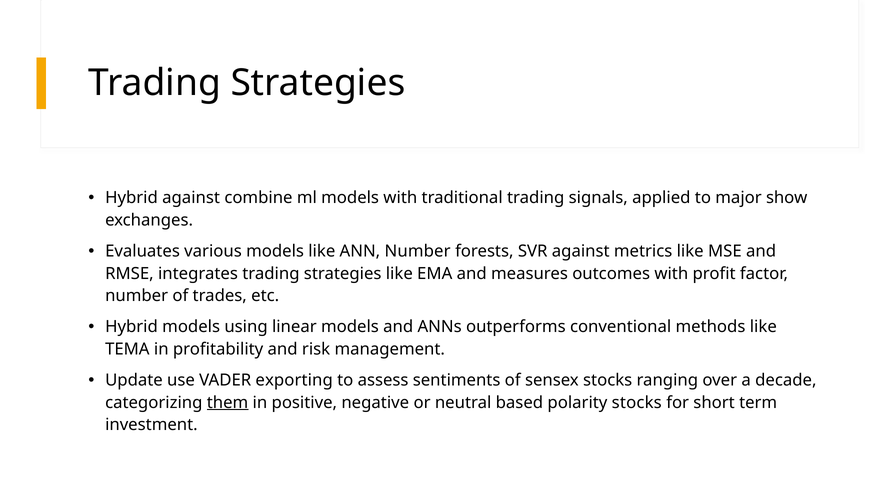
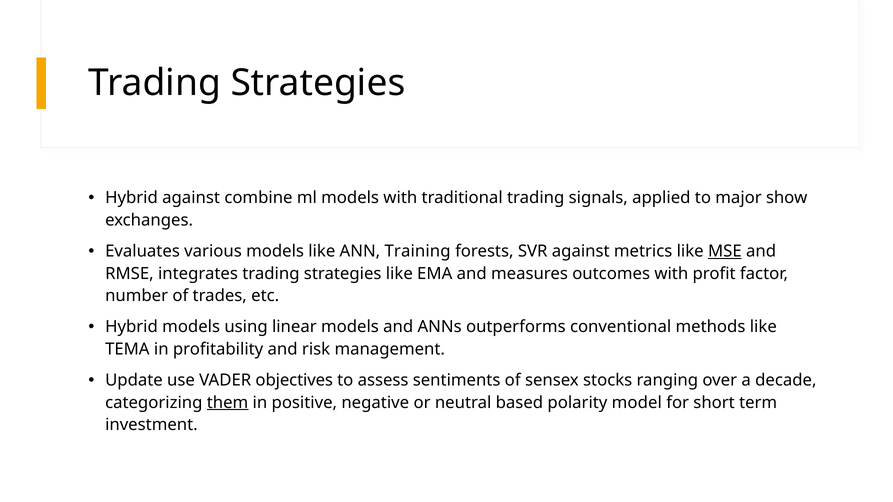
ANN Number: Number -> Training (418, 252)
MSE underline: none -> present (725, 252)
exporting: exporting -> objectives (294, 381)
polarity stocks: stocks -> model (637, 403)
